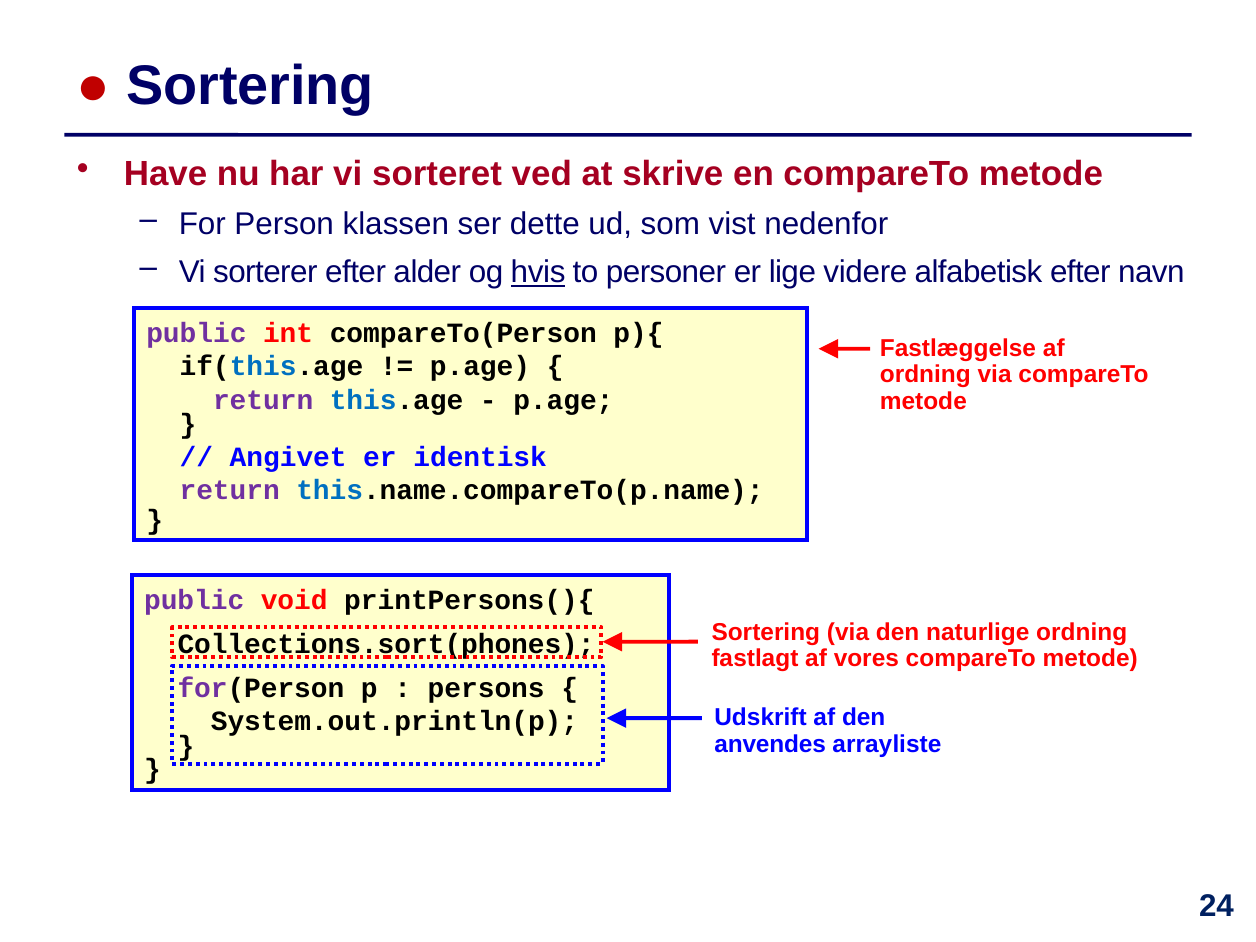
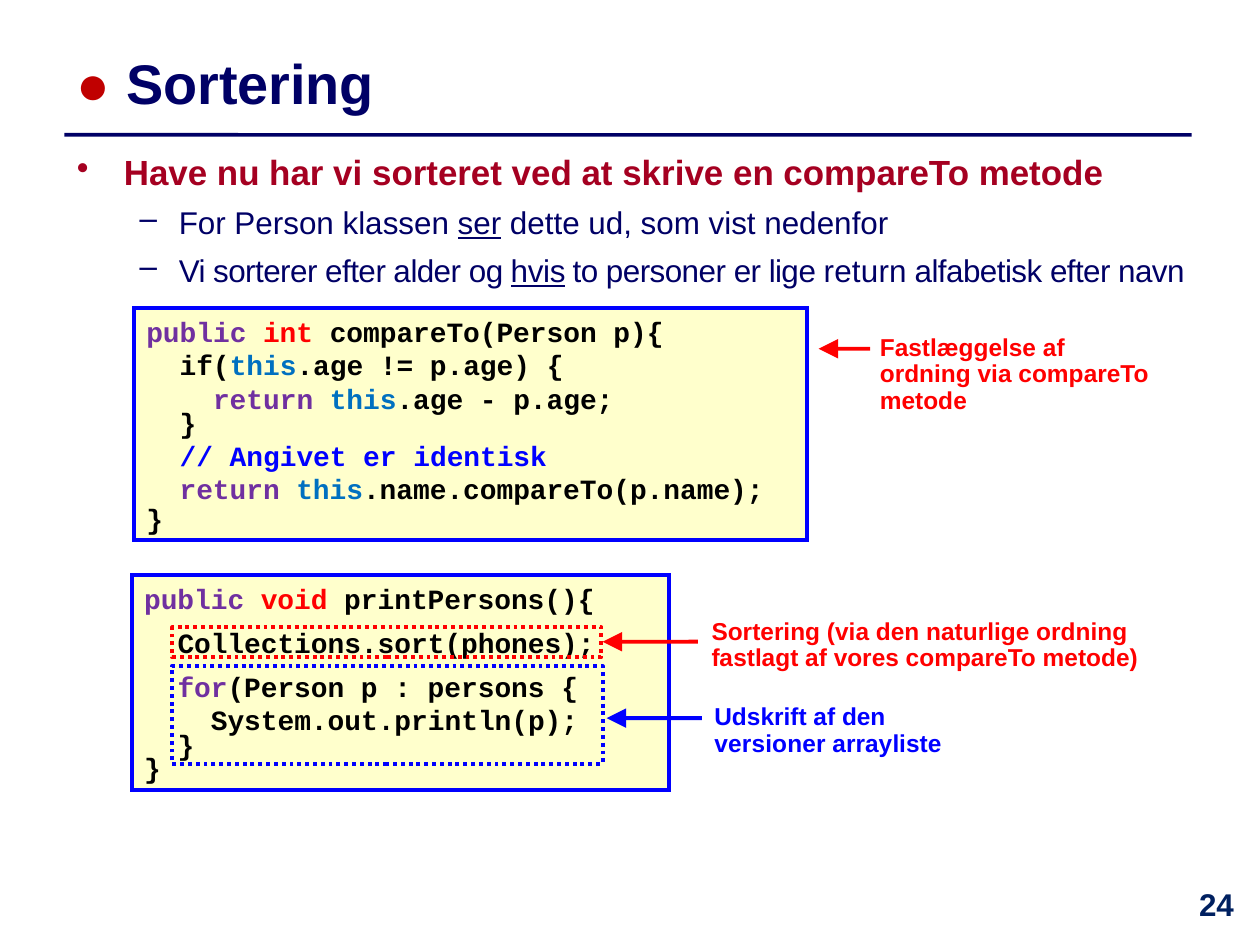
ser underline: none -> present (479, 224)
lige videre: videre -> return (865, 272)
anvendes: anvendes -> versioner (770, 744)
